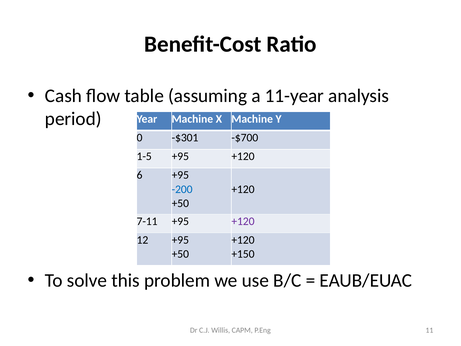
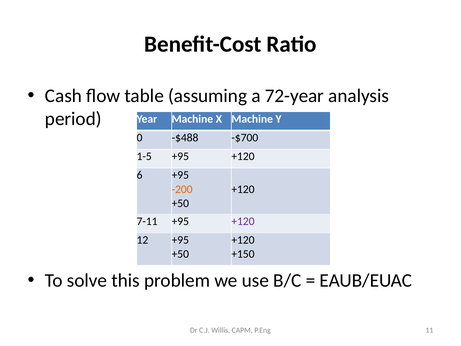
11-year: 11-year -> 72-year (294, 96)
-$301: -$301 -> -$488 (185, 138)
-200 colour: blue -> orange (182, 189)
